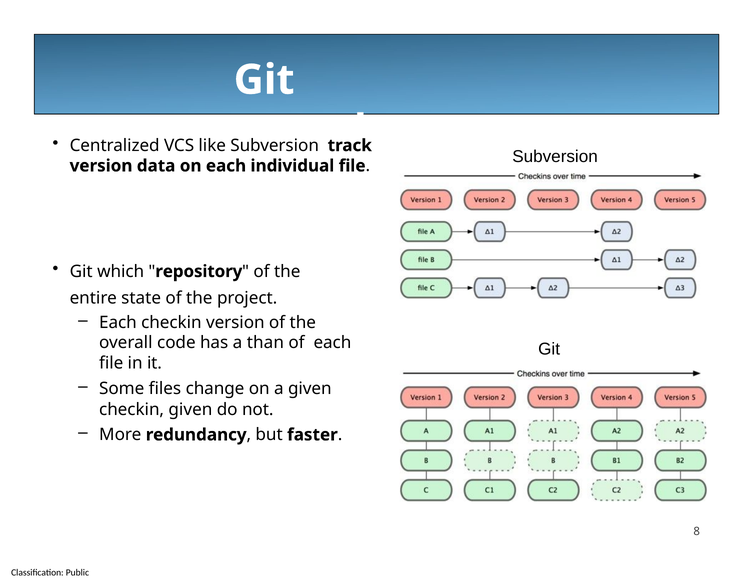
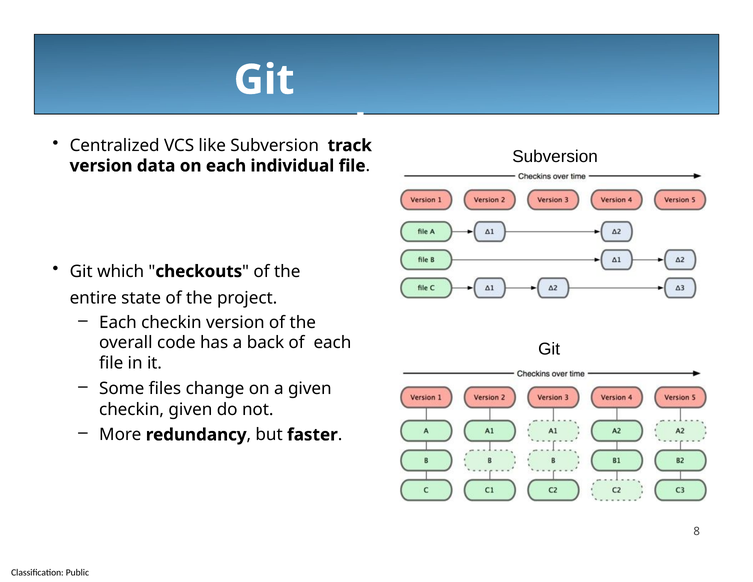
repository: repository -> checkouts (199, 271)
than: than -> back (265, 343)
